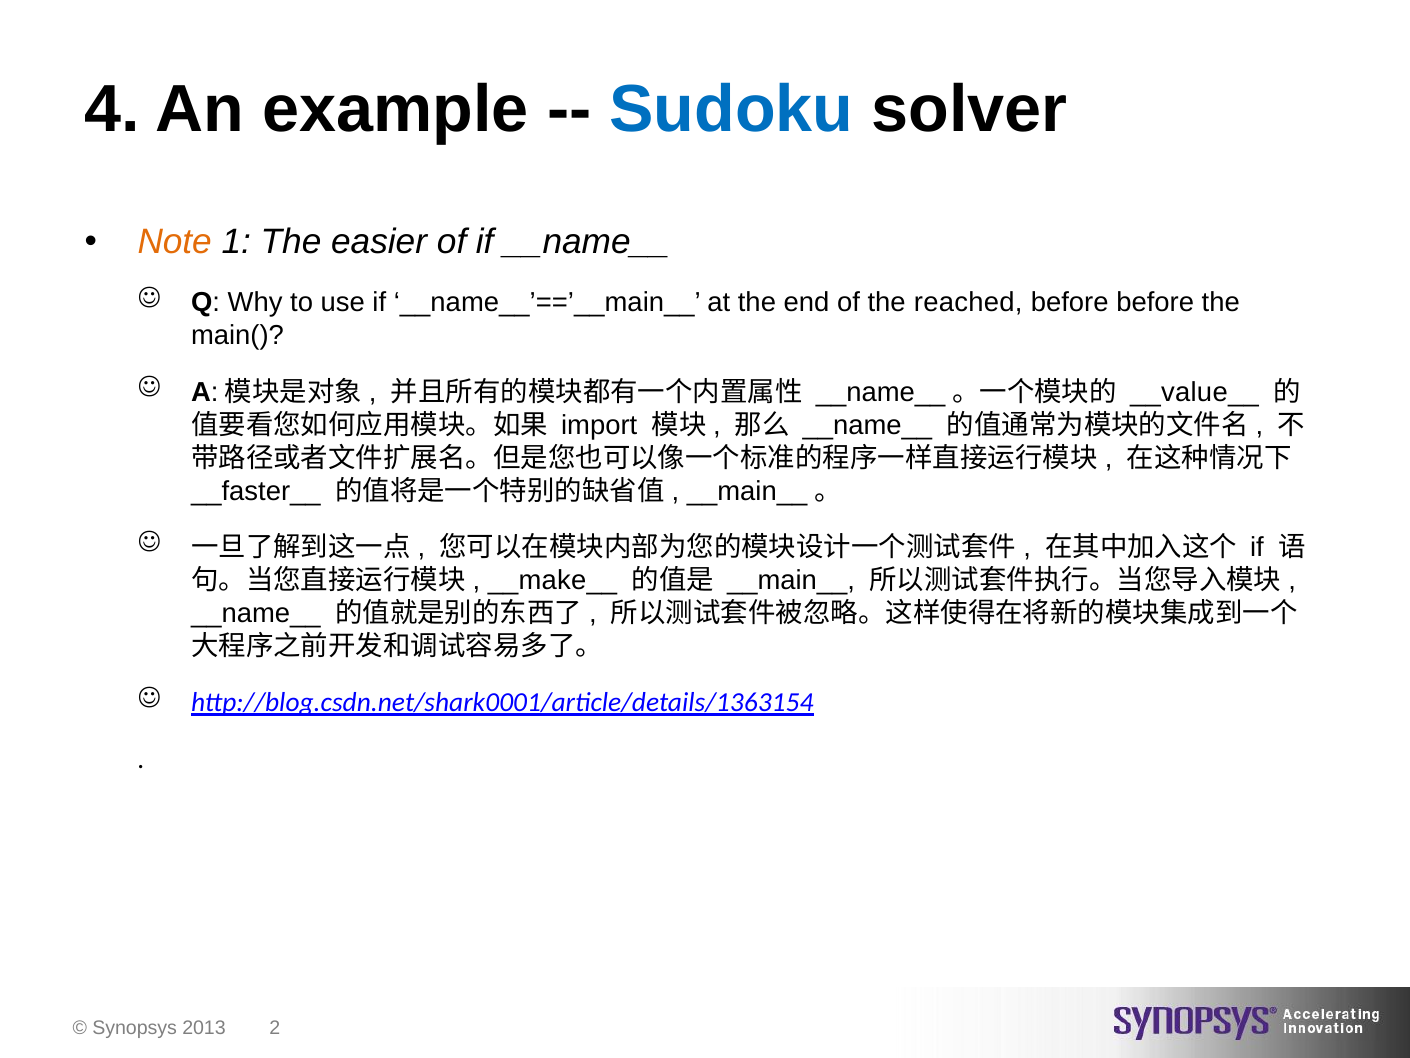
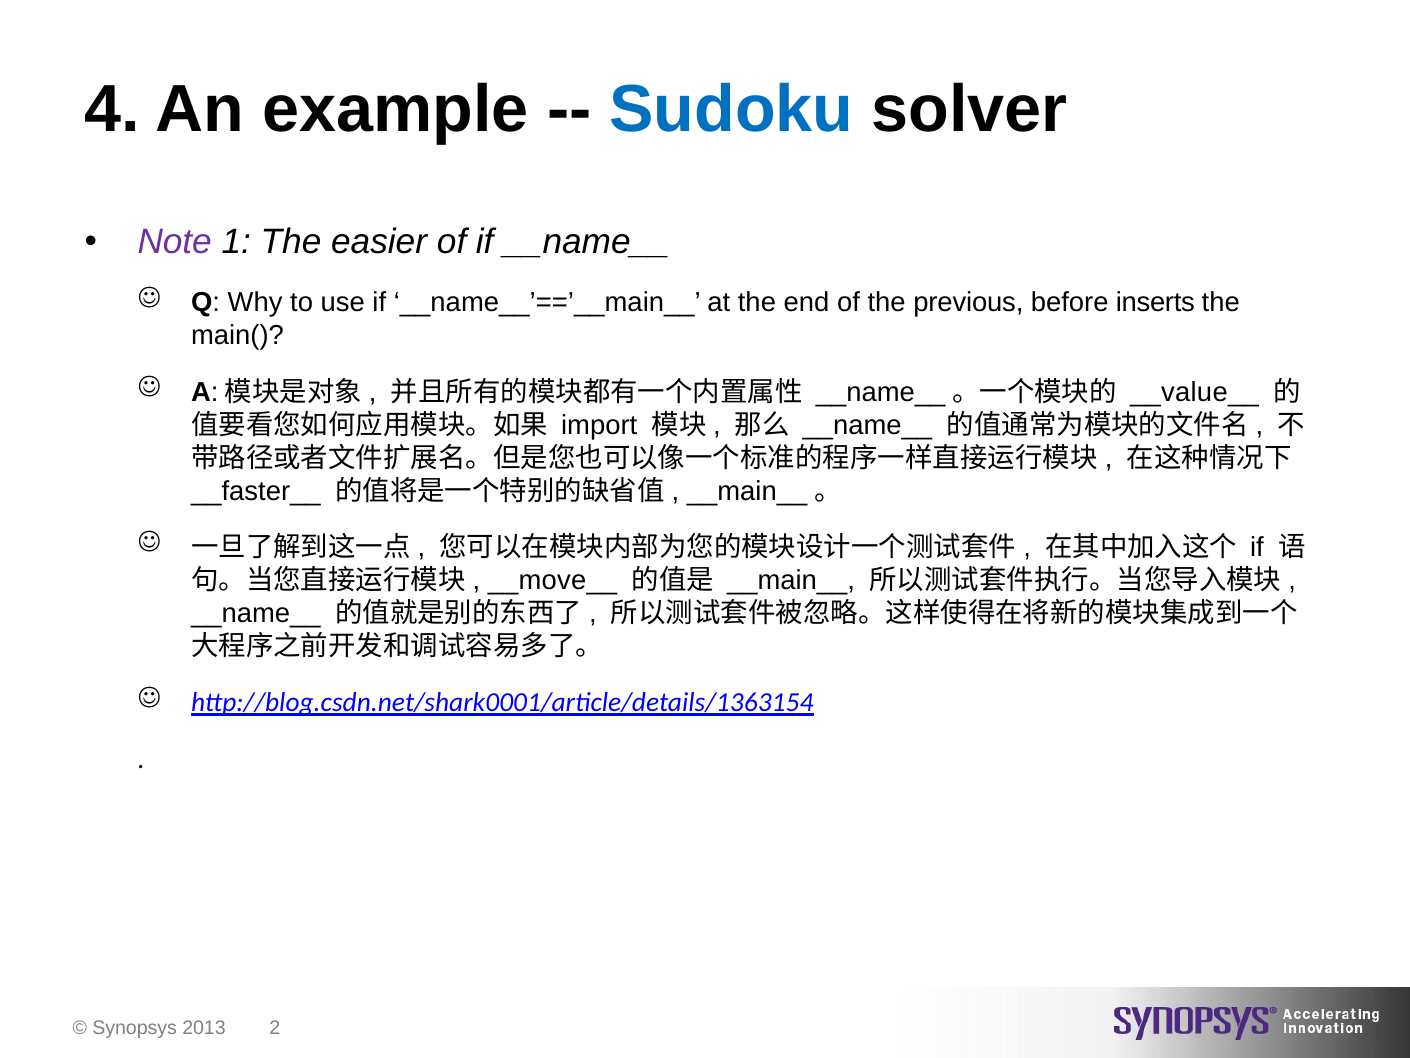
Note colour: orange -> purple (175, 242)
reached: reached -> previous (968, 303)
before before: before -> inserts (1155, 303)
__make__: __make__ -> __move__ (552, 580)
